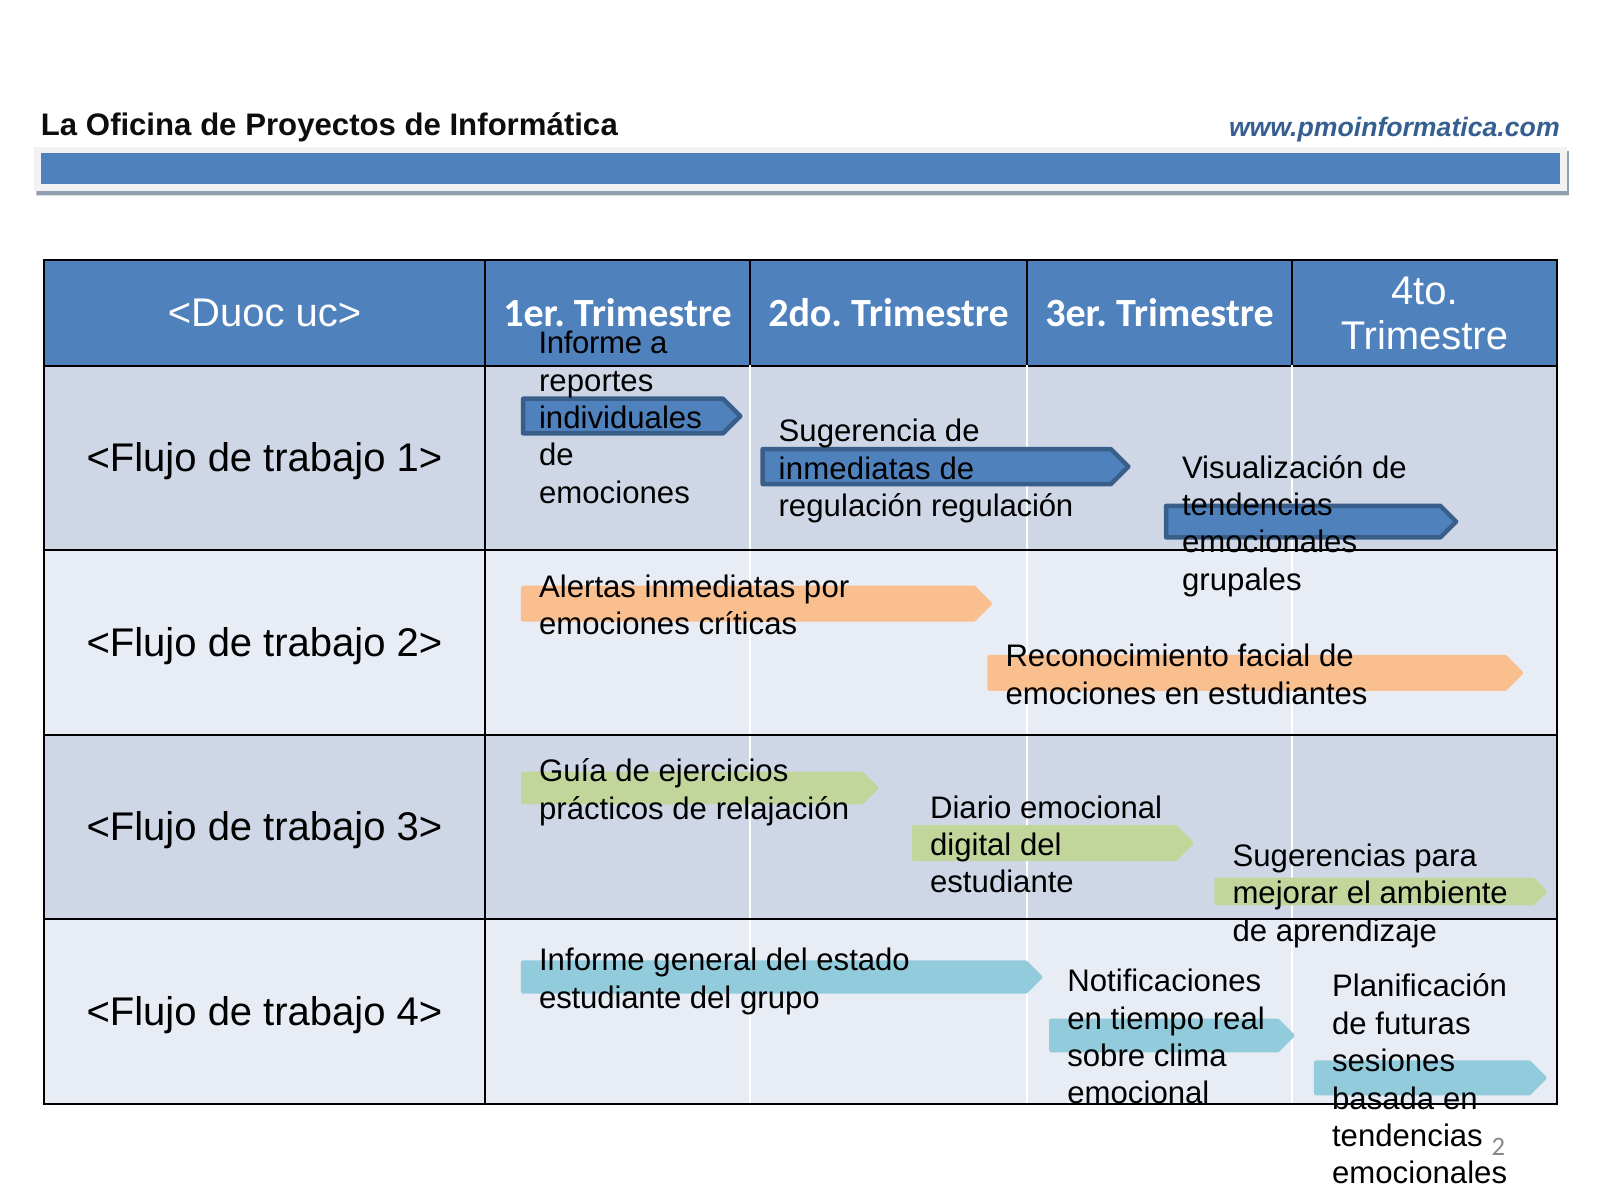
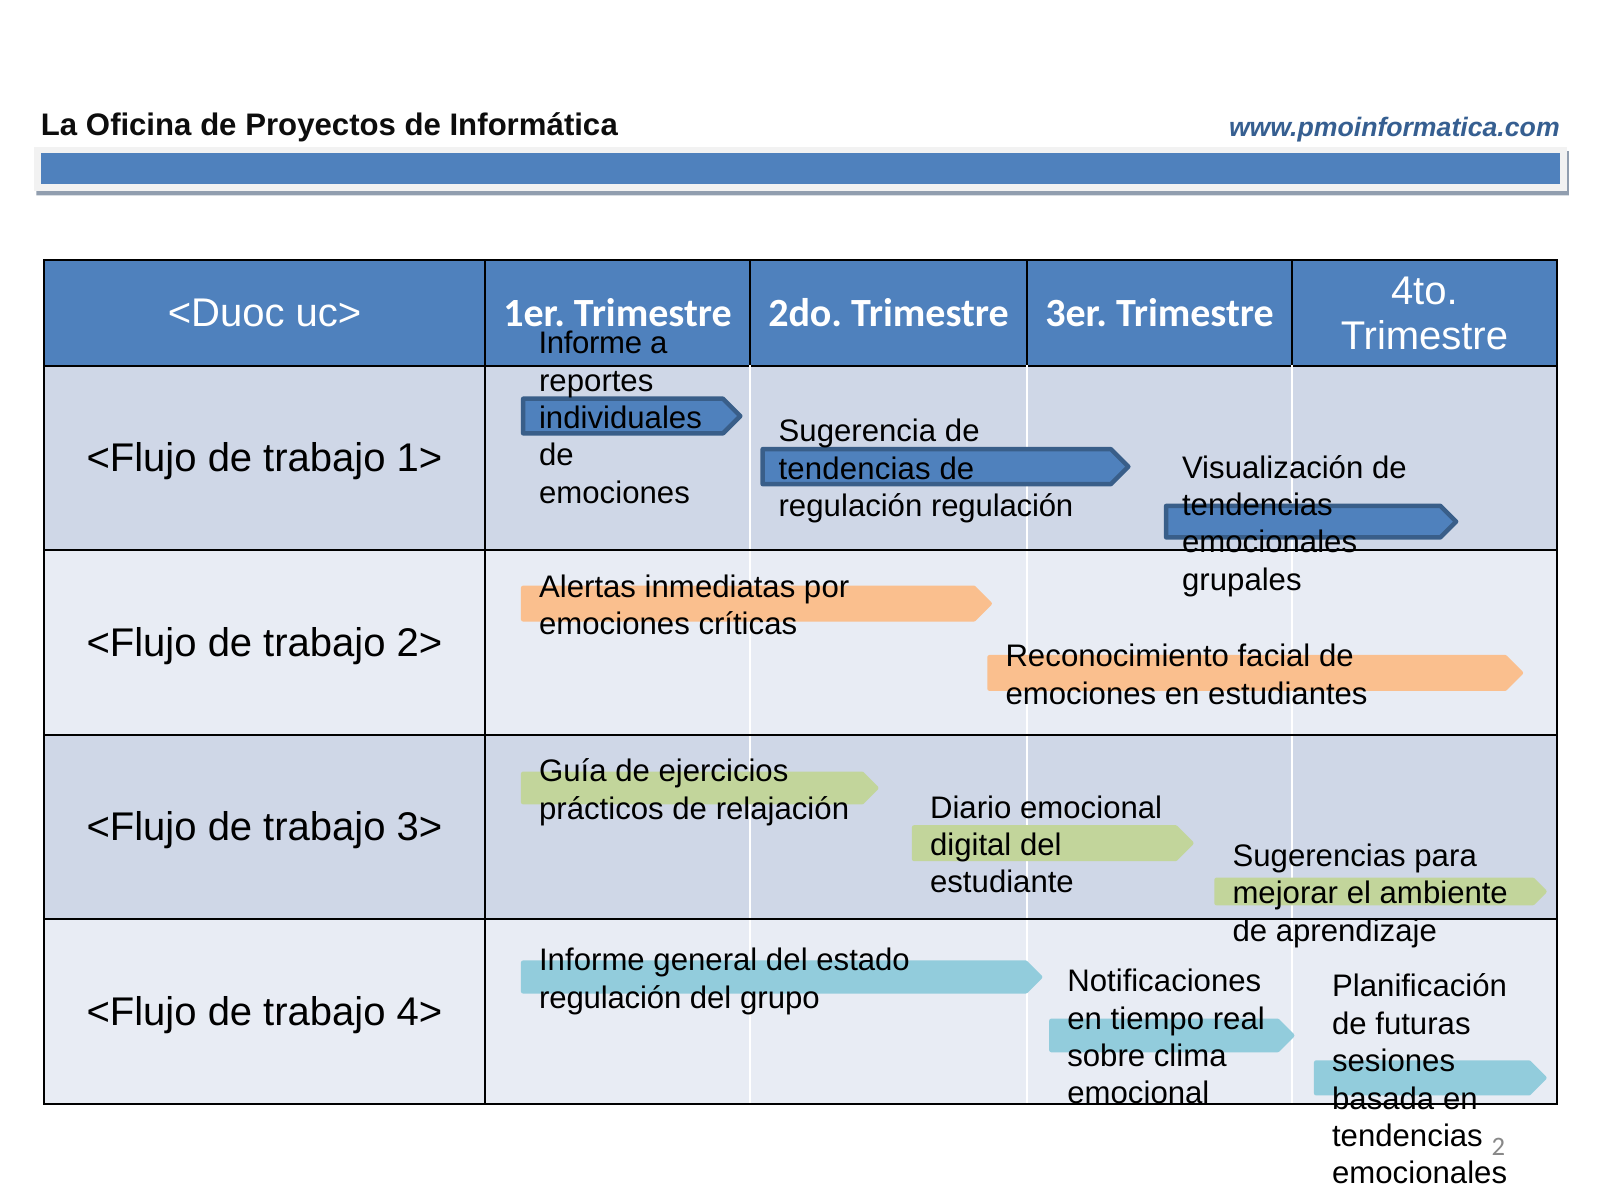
inmediatas: inmediatas -> tendencias (855, 469)
estudiante: estudiante -> regulación (610, 998)
